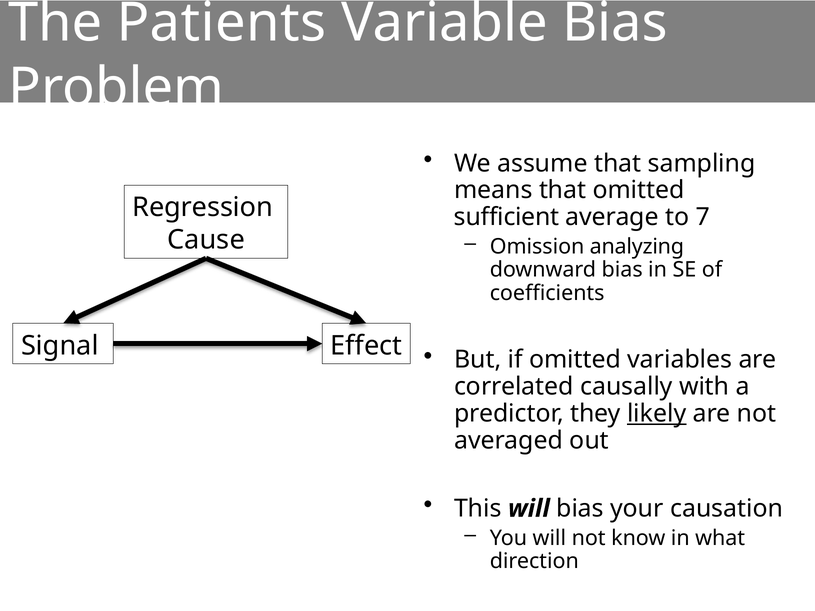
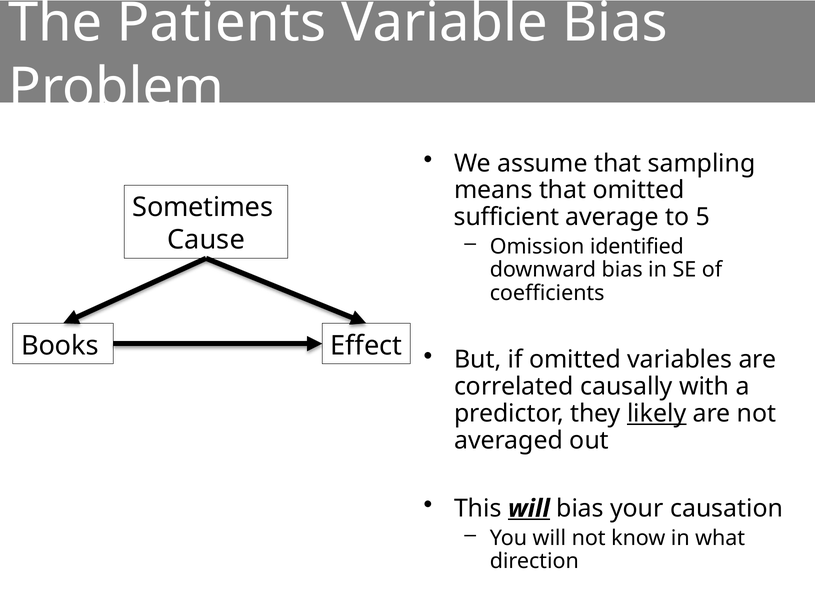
Regression: Regression -> Sometimes (203, 207)
7: 7 -> 5 (703, 217)
analyzing: analyzing -> identified (637, 247)
Signal: Signal -> Books (60, 346)
will underline: none -> present (529, 509)
